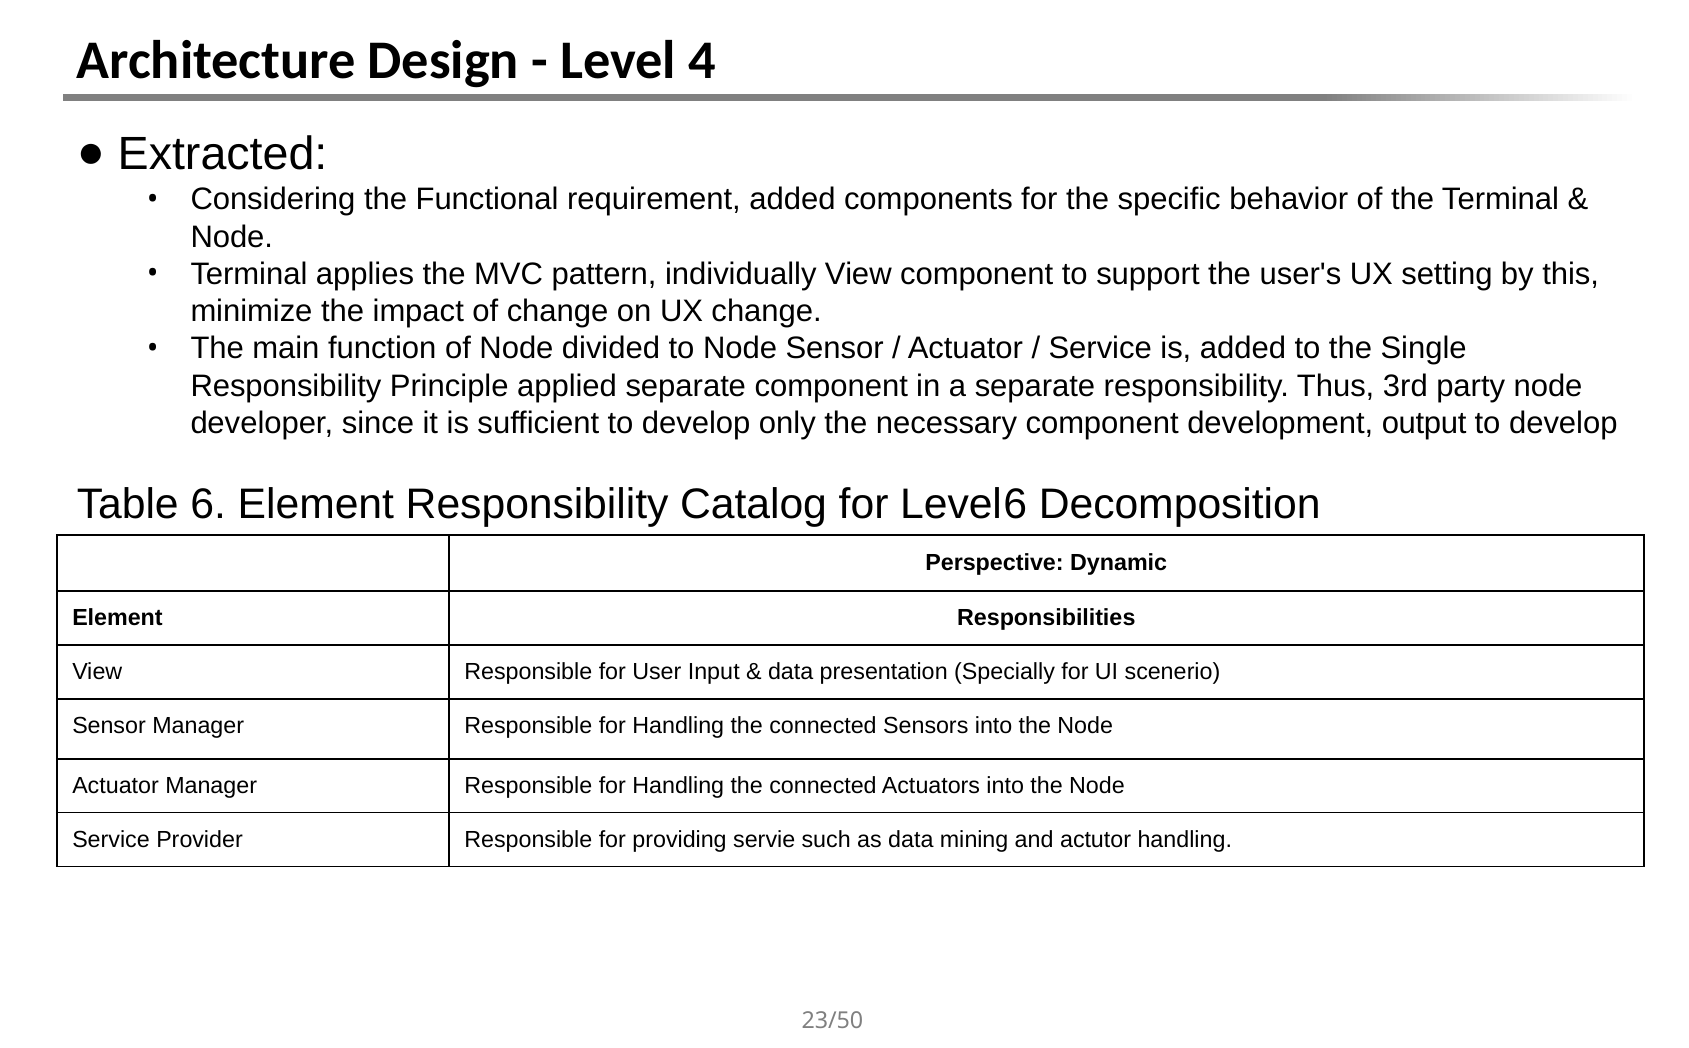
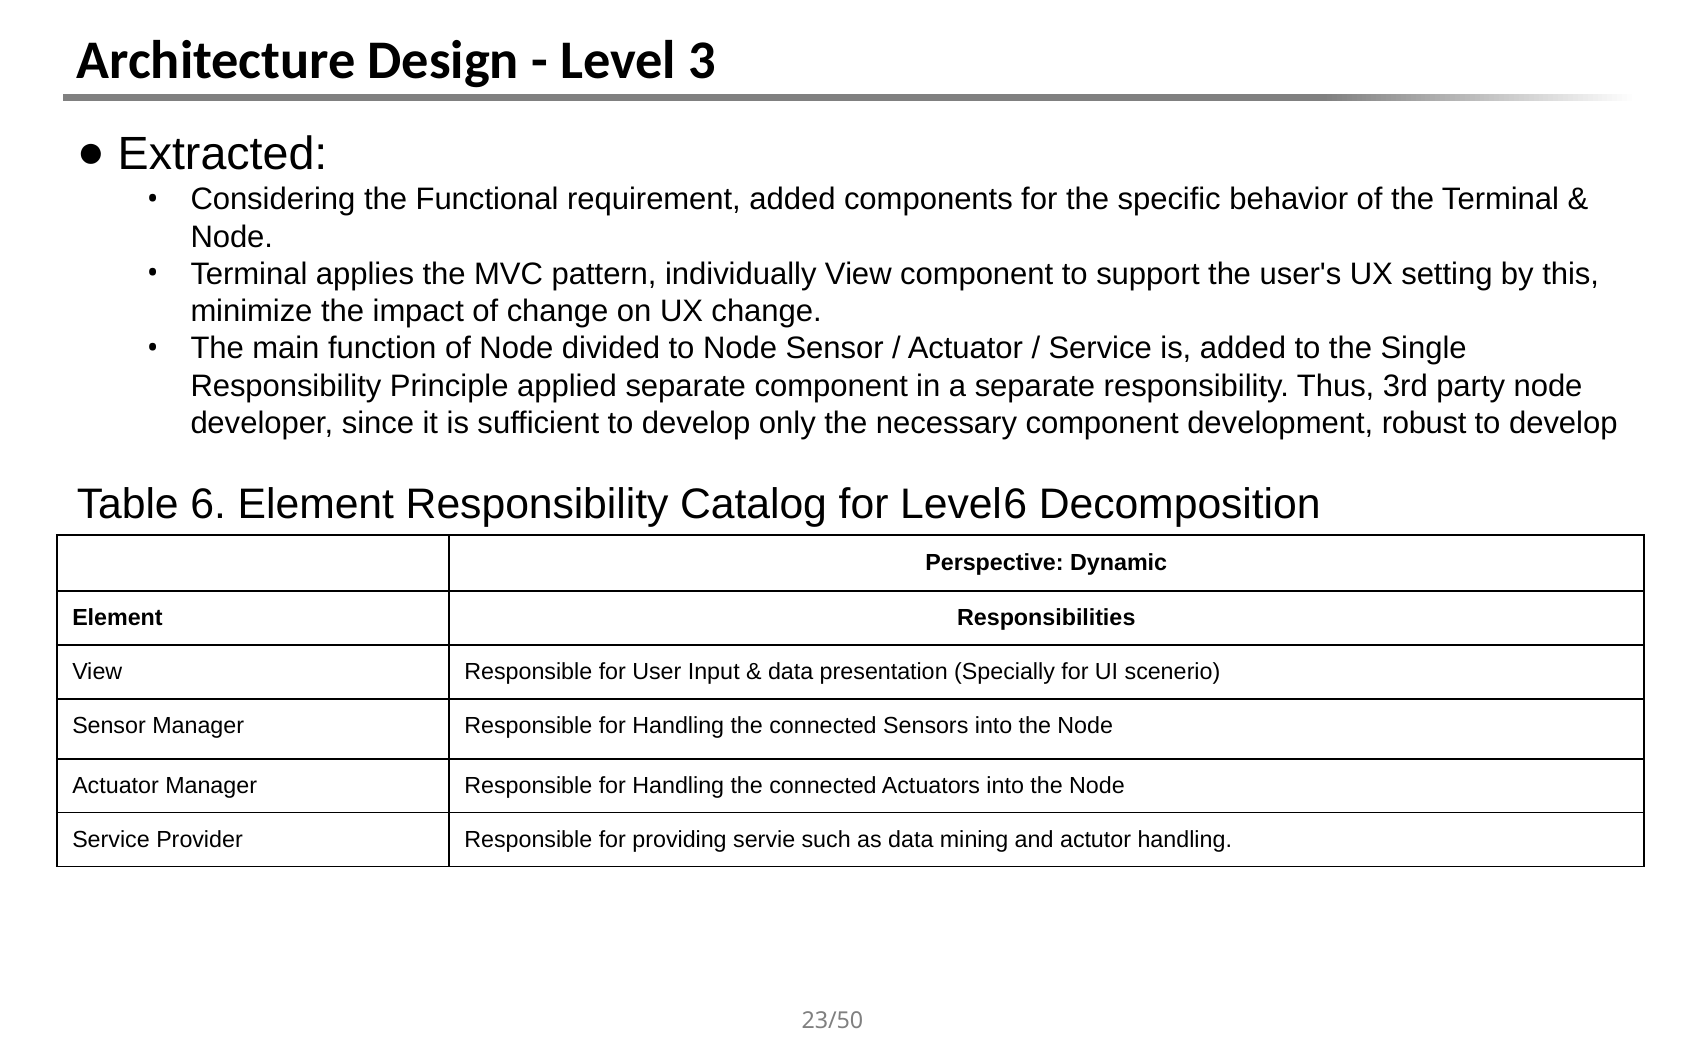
4: 4 -> 3 (702, 60)
output: output -> robust (1424, 423)
